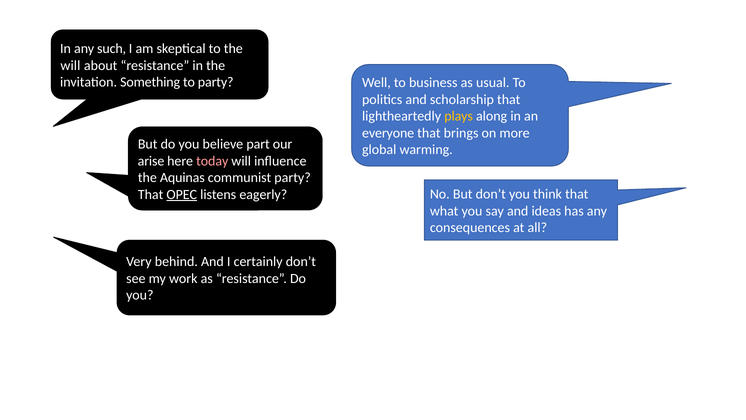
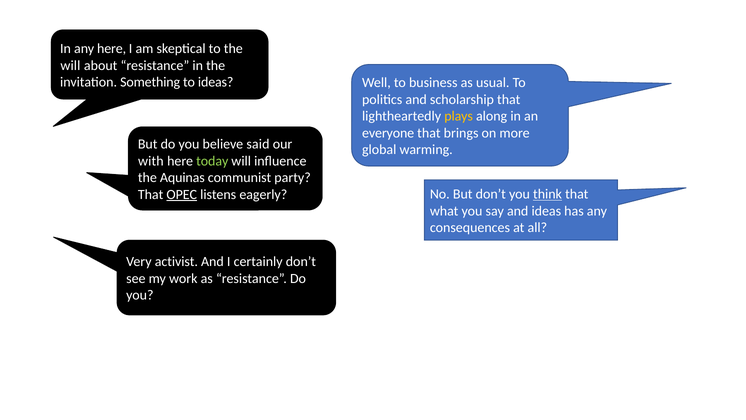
any such: such -> here (112, 49)
to party: party -> ideas (216, 82)
part: part -> said (258, 144)
arise: arise -> with (151, 161)
today colour: pink -> light green (212, 161)
think underline: none -> present (548, 194)
behind: behind -> activist (176, 261)
